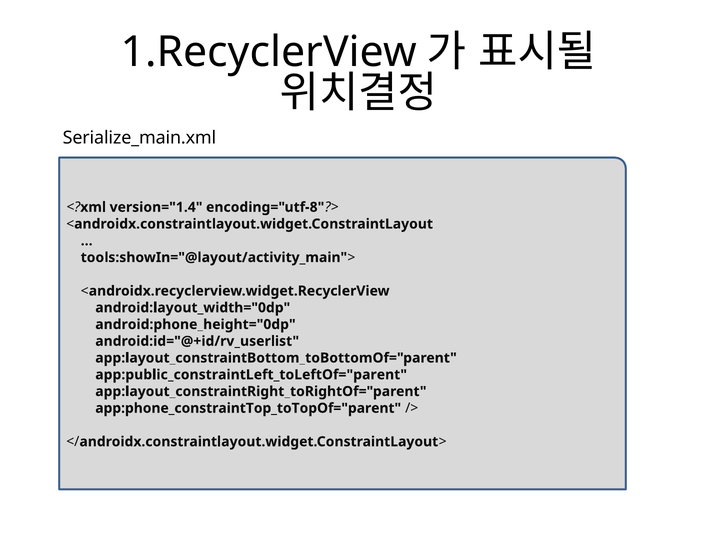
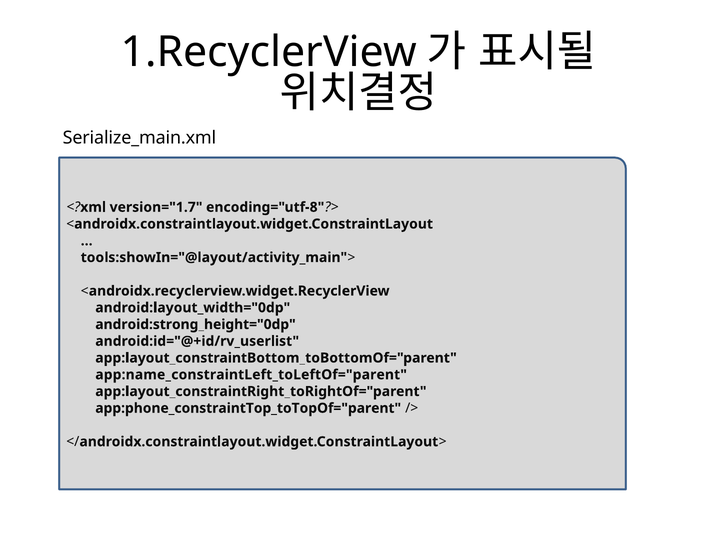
version="1.4: version="1.4 -> version="1.7 (156, 207)
android:phone_height="0dp: android:phone_height="0dp -> android:strong_height="0dp (195, 324)
app:public_constraintLeft_toLeftOf="parent: app:public_constraintLeft_toLeftOf="parent -> app:name_constraintLeft_toLeftOf="parent (251, 375)
